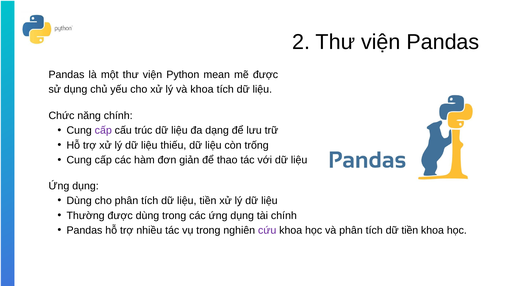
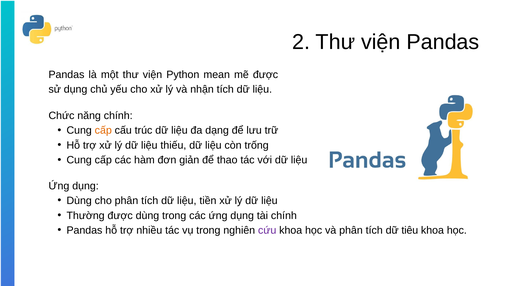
và khoa: khoa -> nhận (202, 89)
cấp colour: purple -> orange (103, 130)
dữ tiền: tiền -> tiêu (410, 230)
